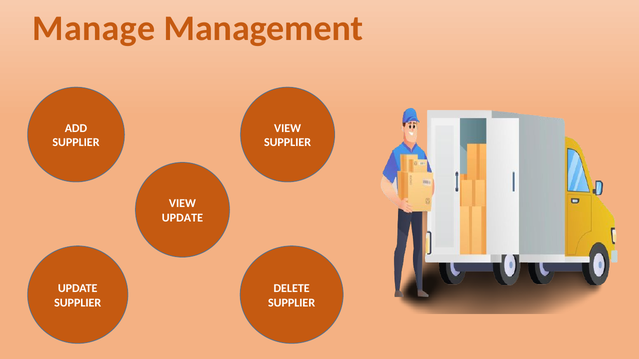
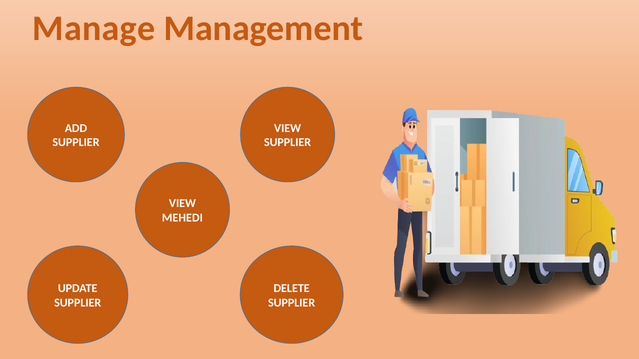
UPDATE: UPDATE -> MEHEDI (182, 218)
